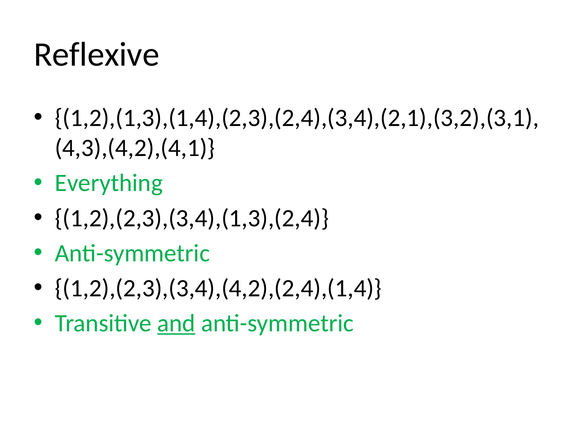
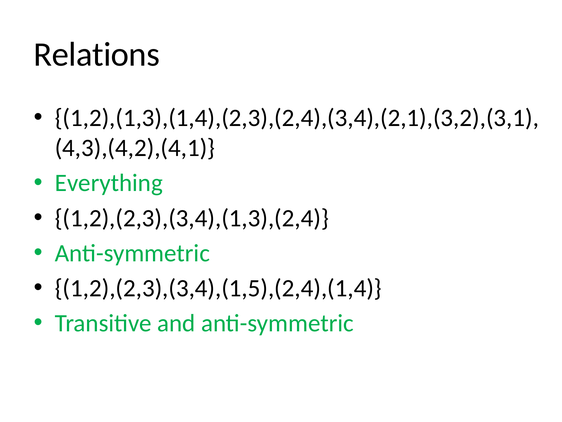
Reflexive: Reflexive -> Relations (97, 54)
1,2),(2,3),(3,4),(4,2),(2,4),(1,4: 1,2),(2,3),(3,4),(4,2),(2,4),(1,4 -> 1,2),(2,3),(3,4),(1,5),(2,4),(1,4 (218, 288)
and underline: present -> none (176, 323)
